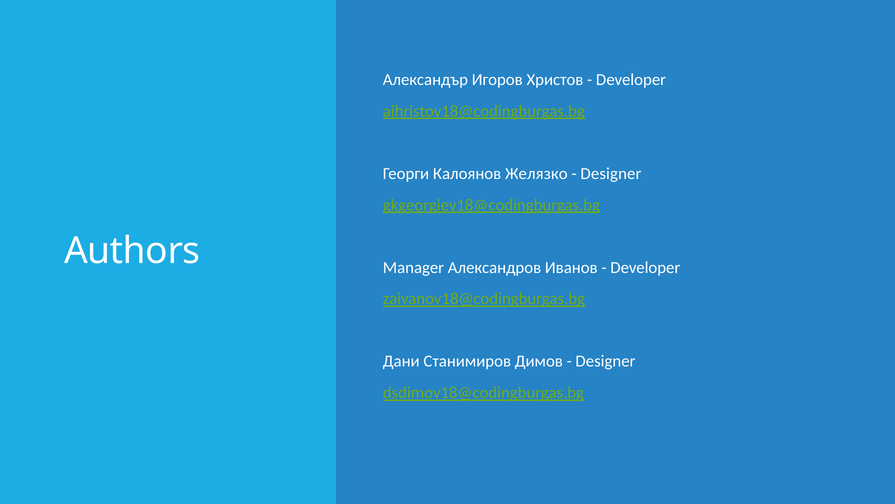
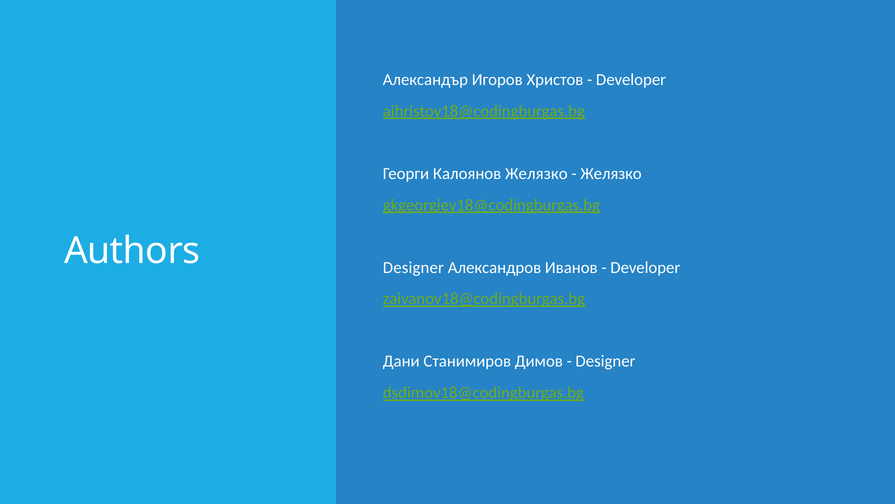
Designer: Designer -> Желязко (611, 173)
Manager: Manager -> Designer (413, 267)
